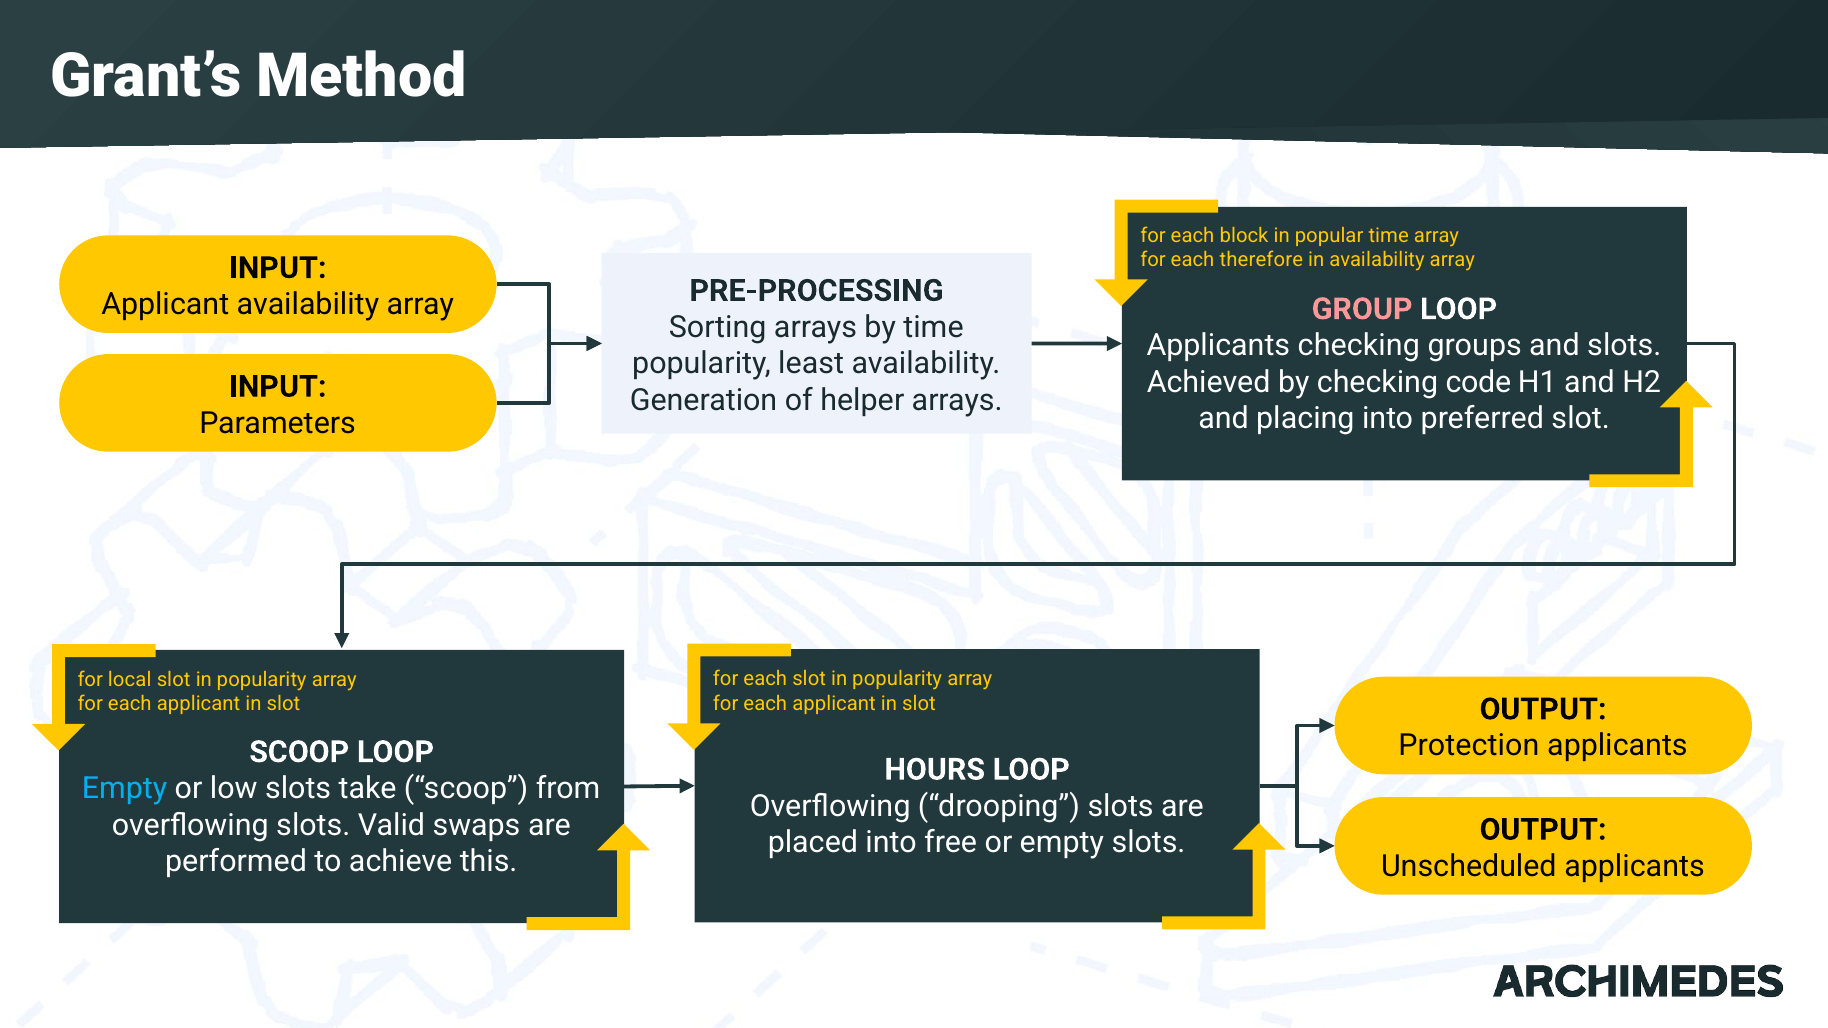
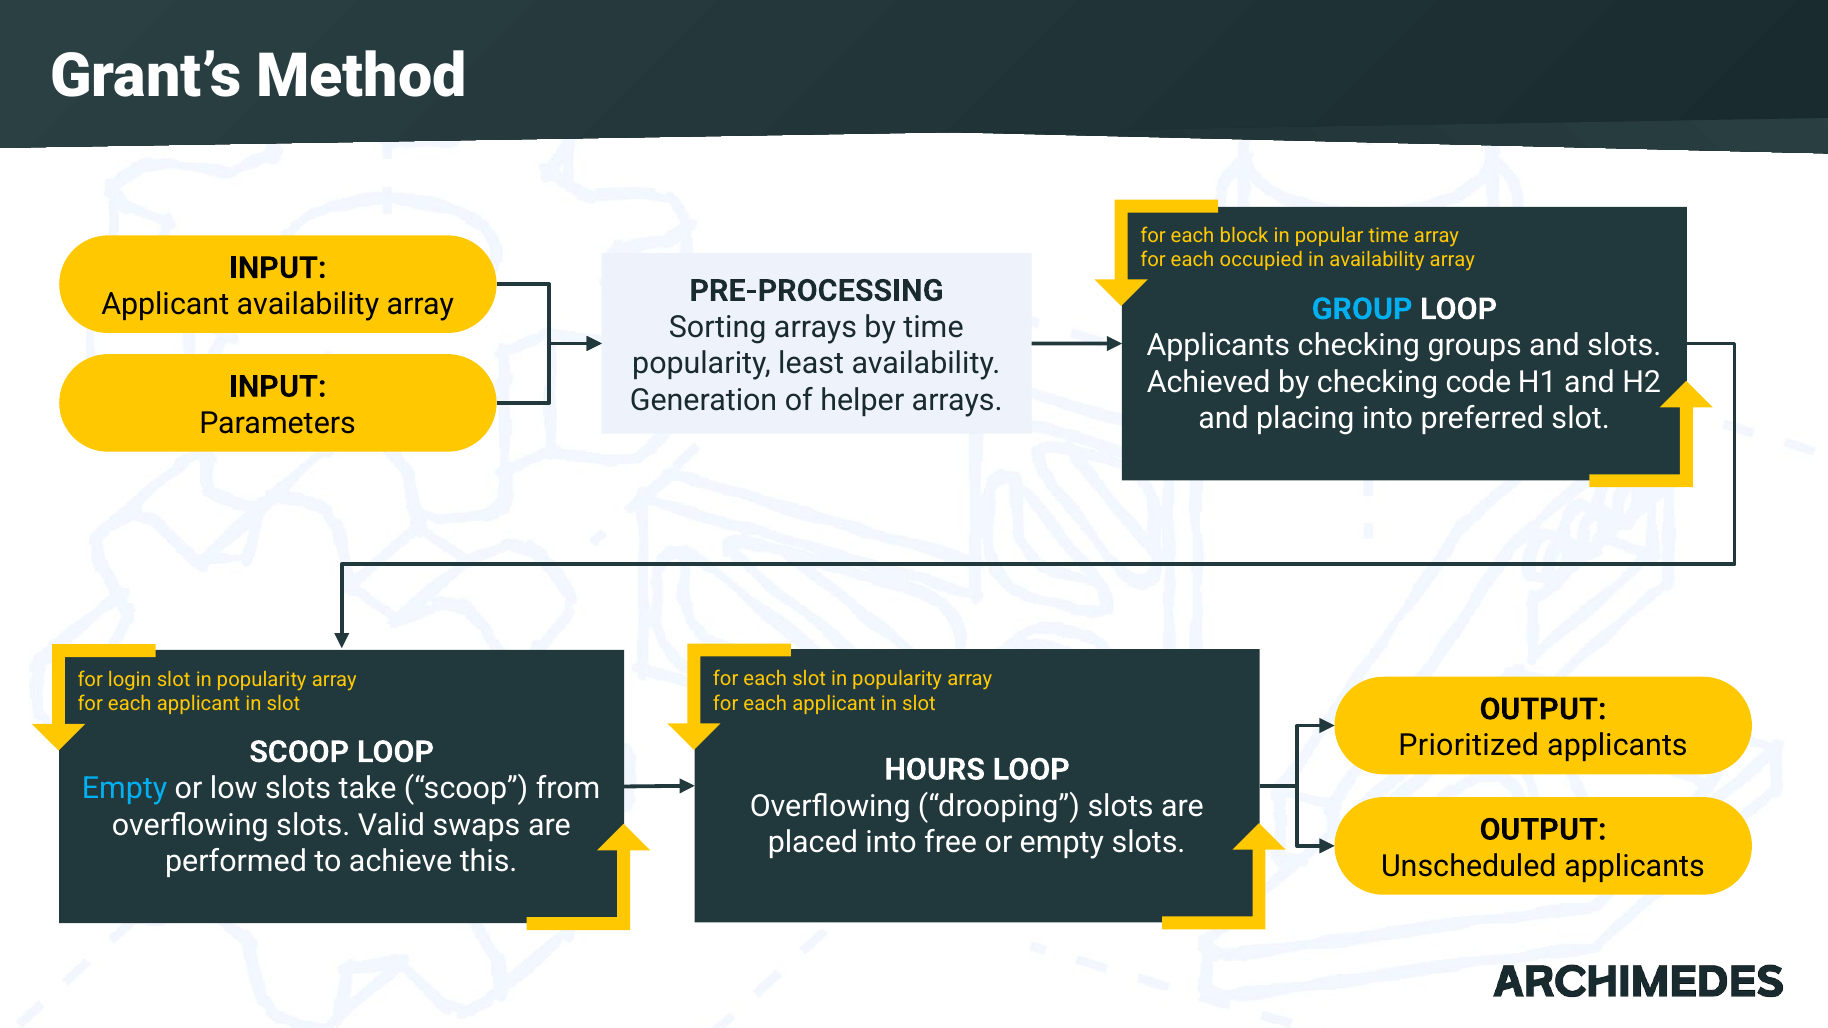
therefore: therefore -> occupied (1261, 260)
GROUP colour: pink -> light blue (1362, 309)
local: local -> login (130, 680)
Protection: Protection -> Prioritized (1469, 746)
